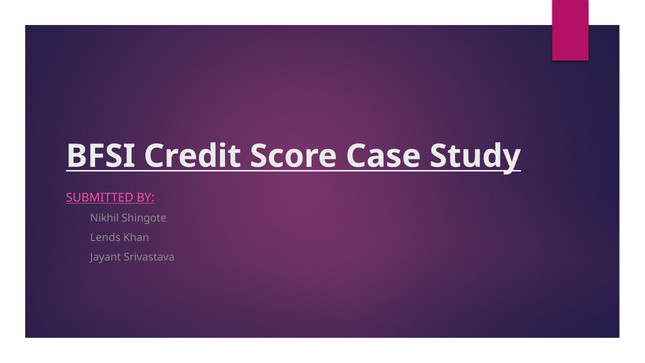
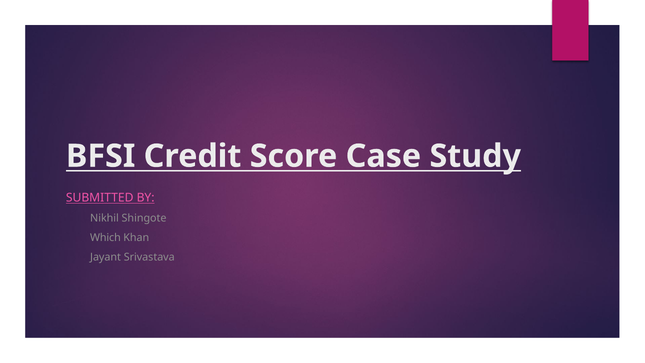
Lends: Lends -> Which (105, 238)
